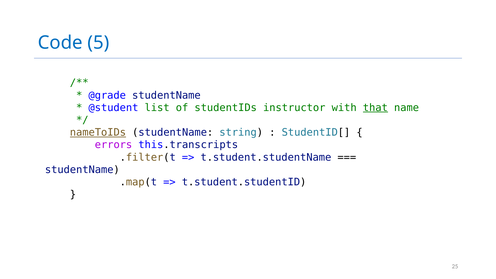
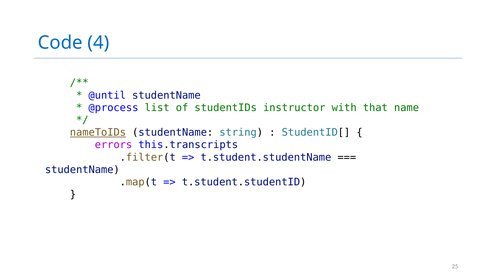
5: 5 -> 4 (98, 43)
@grade: @grade -> @until (107, 95)
@student: @student -> @process (113, 108)
that underline: present -> none (375, 108)
